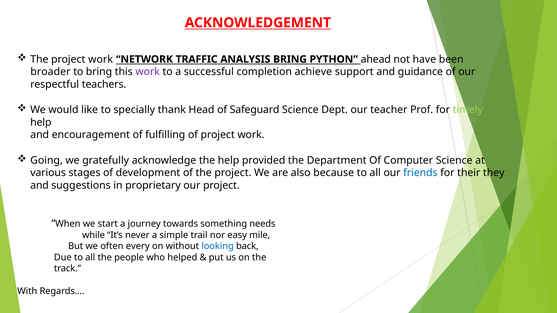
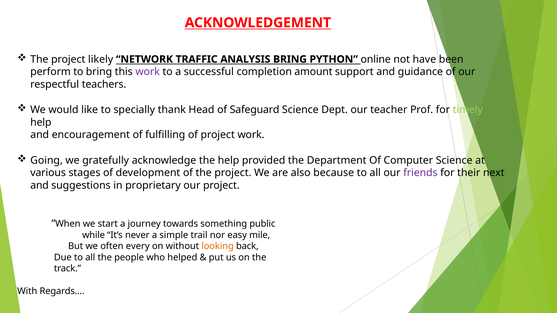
The project work: work -> likely (101, 59)
ahead: ahead -> online (376, 59)
broader: broader -> perform (51, 72)
achieve: achieve -> amount (313, 72)
friends colour: blue -> purple (420, 173)
they: they -> next (494, 173)
needs: needs -> public (262, 224)
looking colour: blue -> orange (218, 246)
